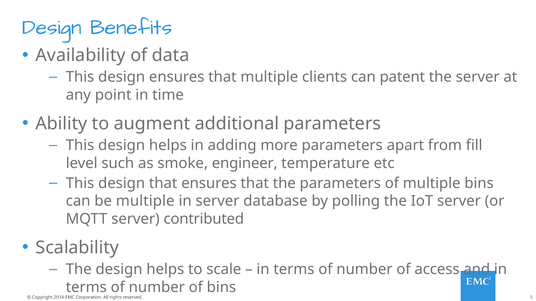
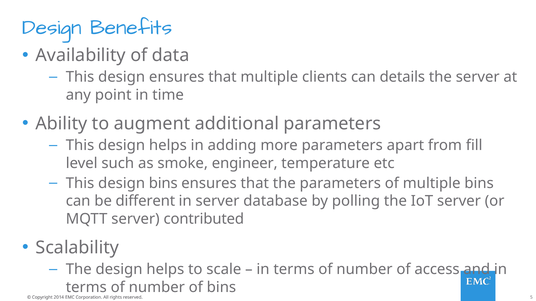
patent: patent -> details (402, 77)
design that: that -> bins (163, 184)
be multiple: multiple -> different (145, 201)
